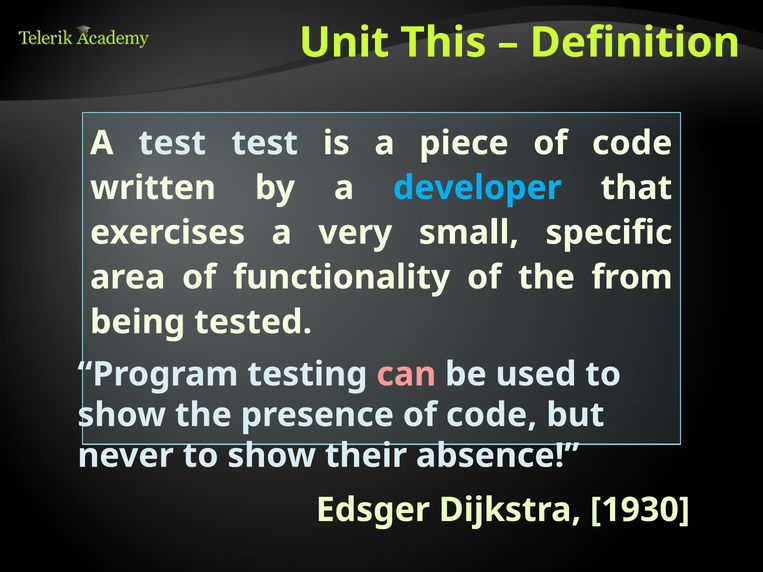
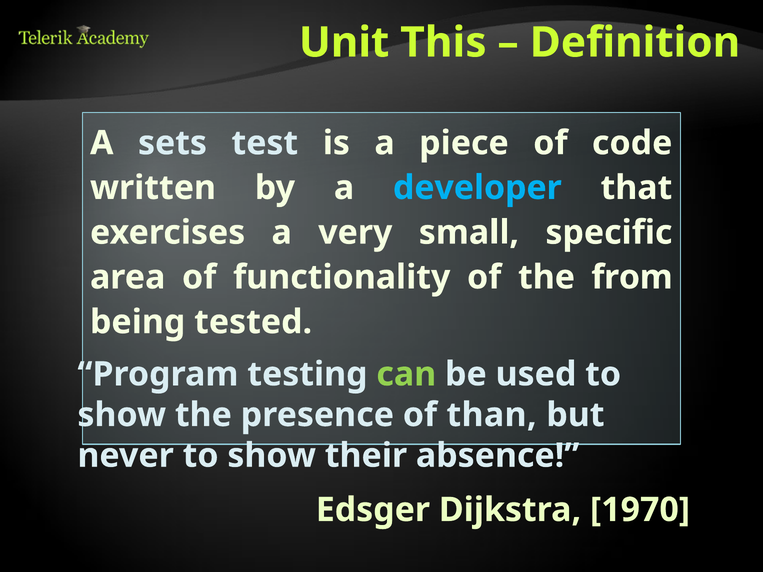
A test: test -> sets (172, 143)
can colour: pink -> light green (406, 374)
presence of code: code -> than (492, 415)
1930: 1930 -> 1970 (640, 510)
